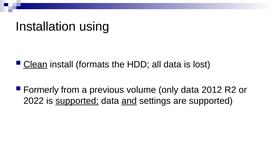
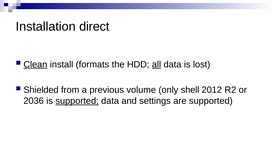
using: using -> direct (94, 27)
all underline: none -> present (156, 64)
Formerly: Formerly -> Shielded (41, 90)
only data: data -> shell (190, 90)
2022: 2022 -> 2036 (34, 101)
and underline: present -> none (129, 101)
